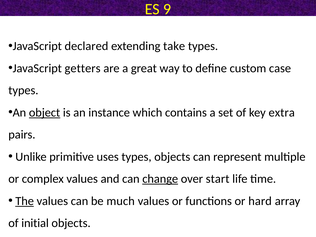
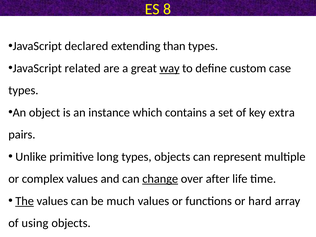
9: 9 -> 8 (167, 9)
take: take -> than (174, 46)
getters: getters -> related (83, 68)
way underline: none -> present (170, 68)
object underline: present -> none (45, 113)
uses: uses -> long (108, 157)
start: start -> after (218, 179)
initial: initial -> using (35, 223)
